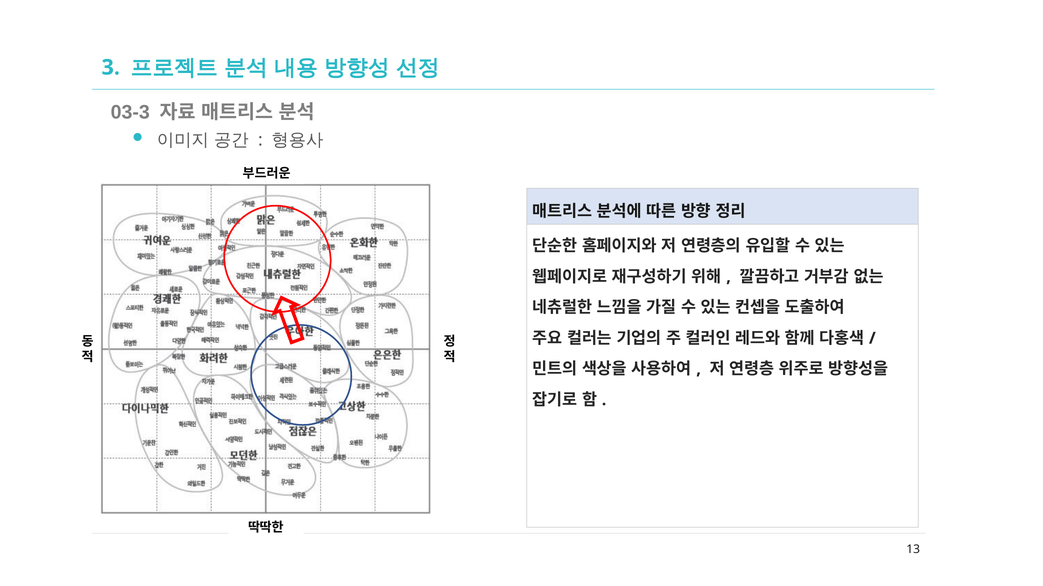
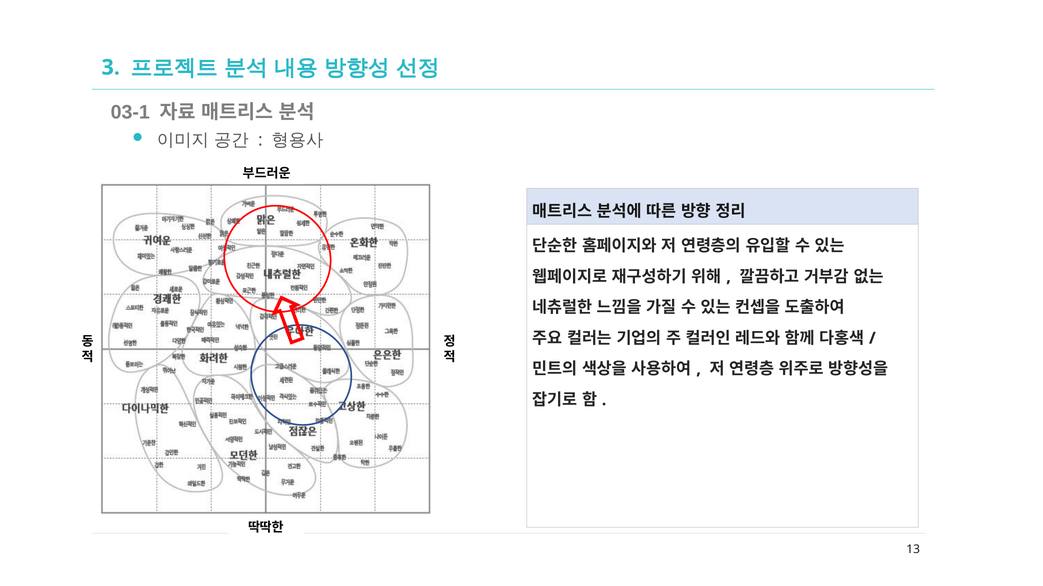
03-3: 03-3 -> 03-1 (130, 112)
